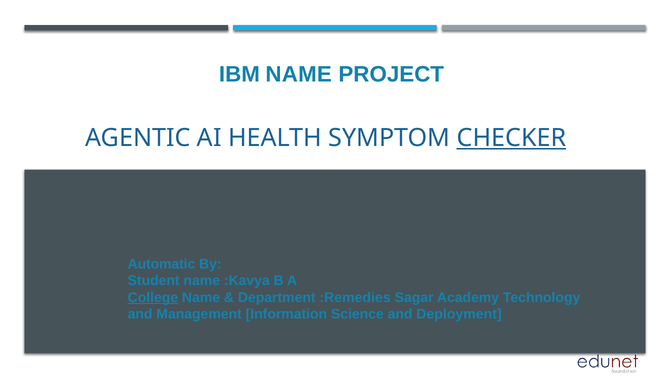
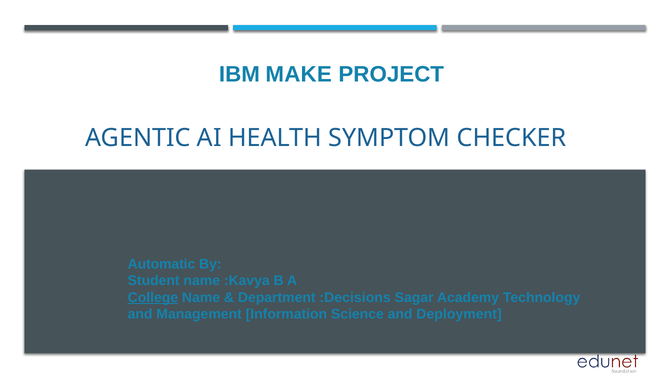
IBM NAME: NAME -> MAKE (299, 74)
CHECKER underline: present -> none (511, 138)
:Remedies: :Remedies -> :Decisions (355, 297)
